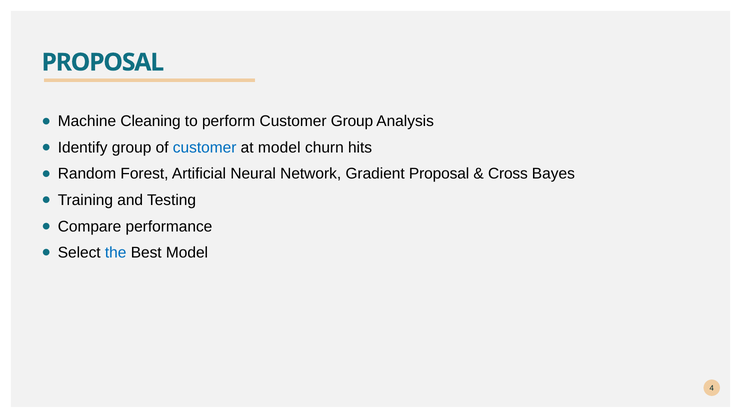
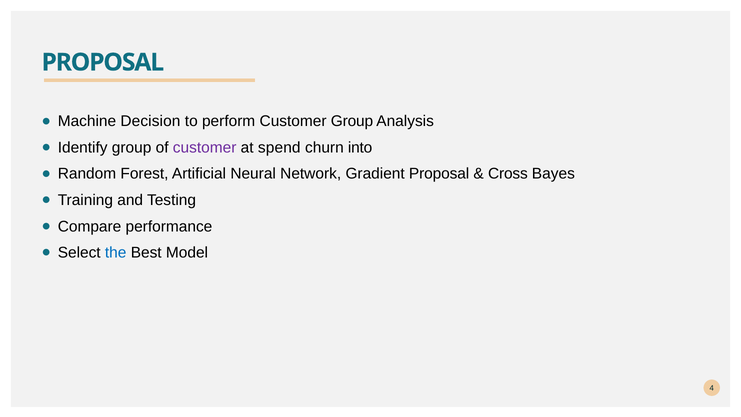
Cleaning: Cleaning -> Decision (150, 121)
customer colour: blue -> purple (205, 148)
at model: model -> spend (279, 148)
hits: hits -> into (360, 148)
